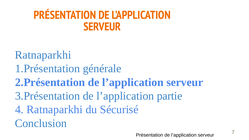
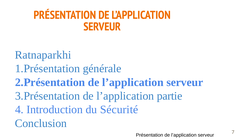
Ratnaparkhi: Ratnaparkhi -> Introduction (55, 110)
Sécurisé: Sécurisé -> Sécurité (119, 110)
